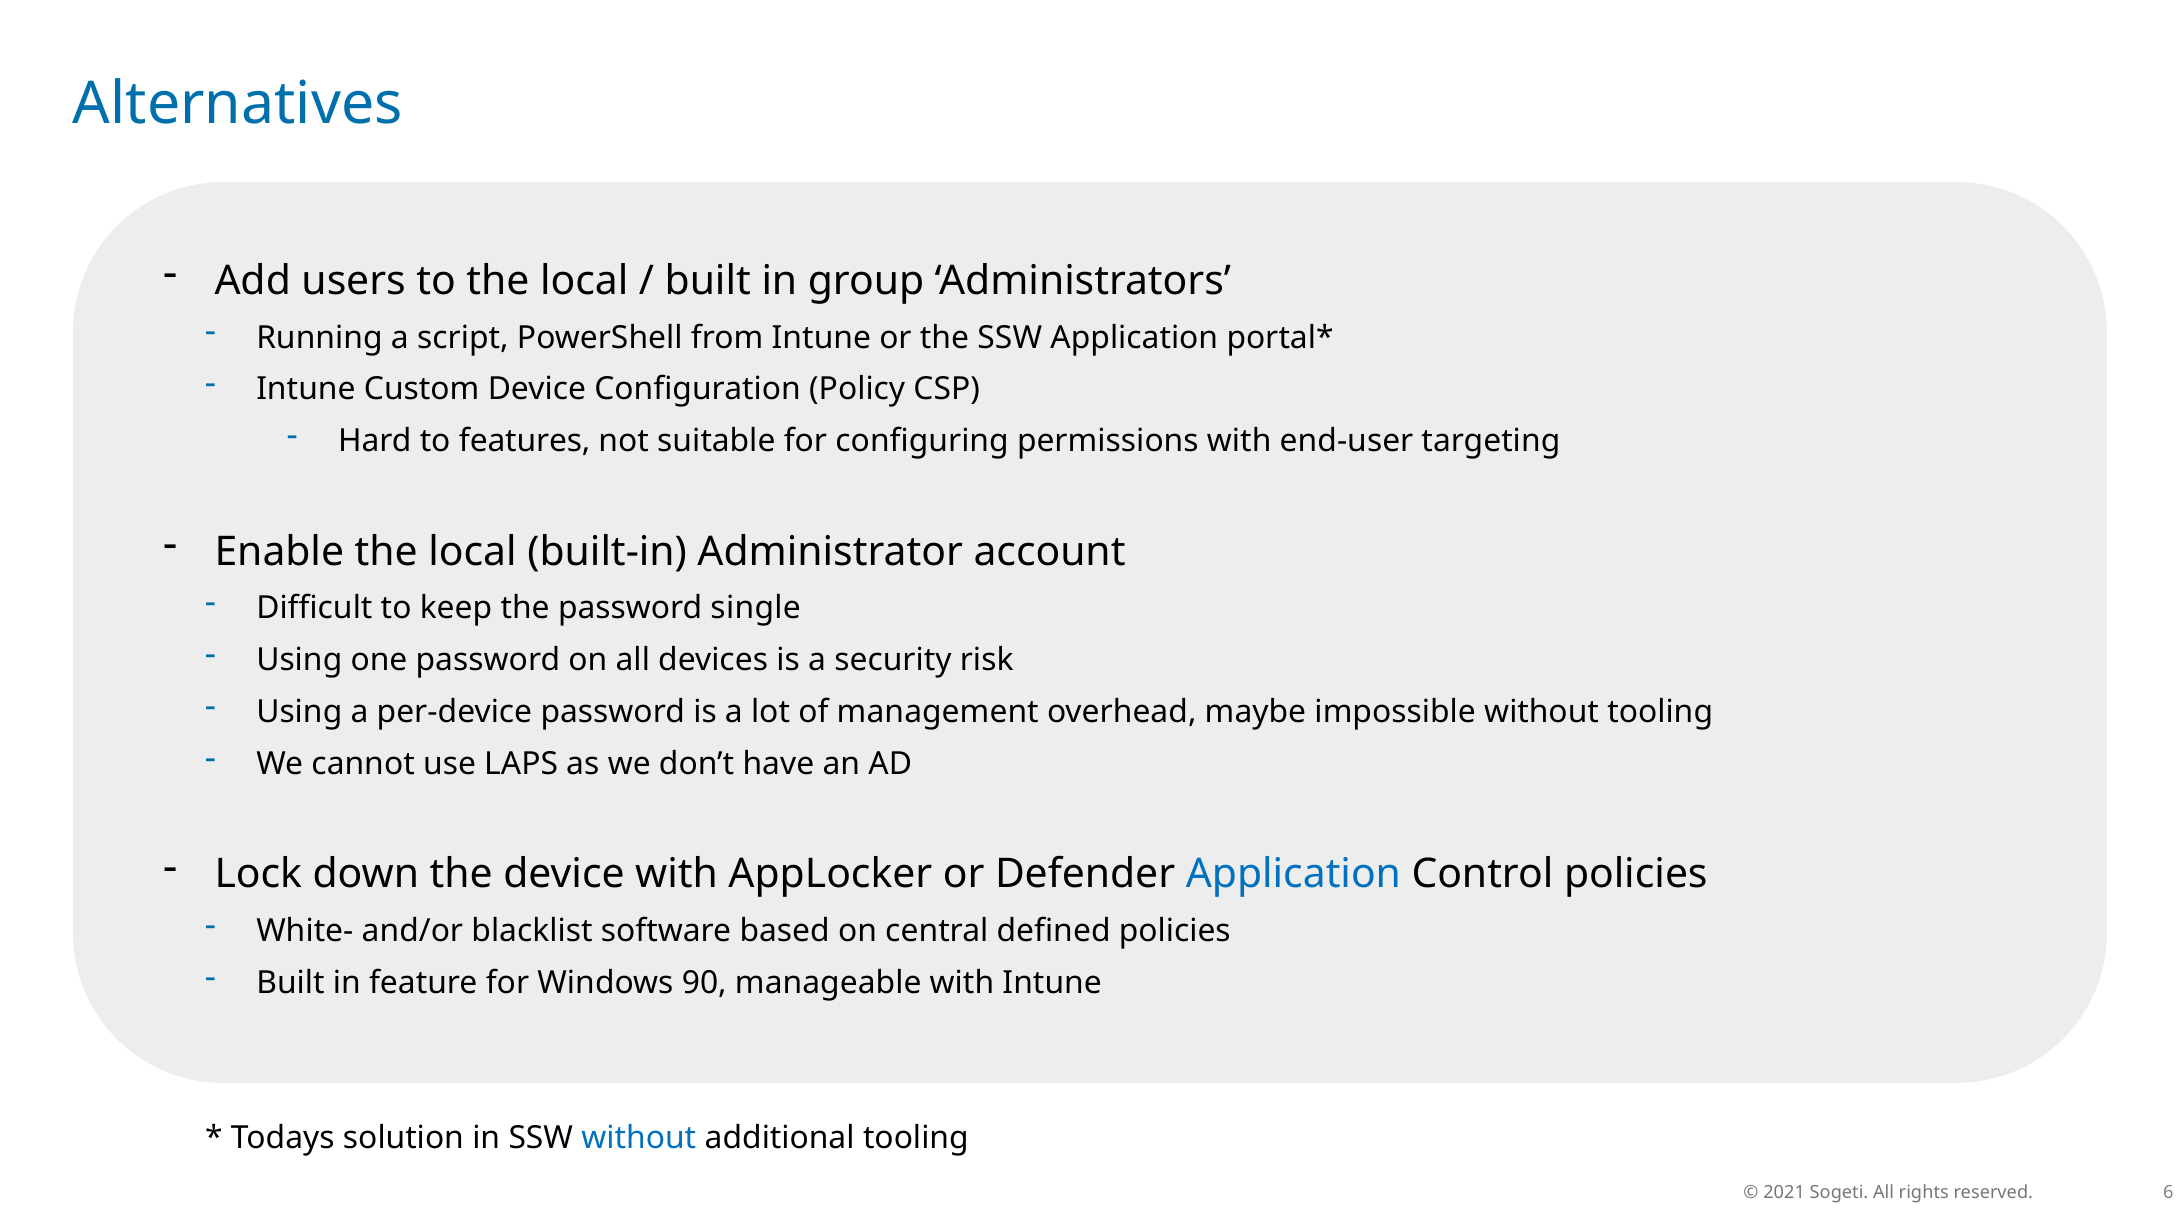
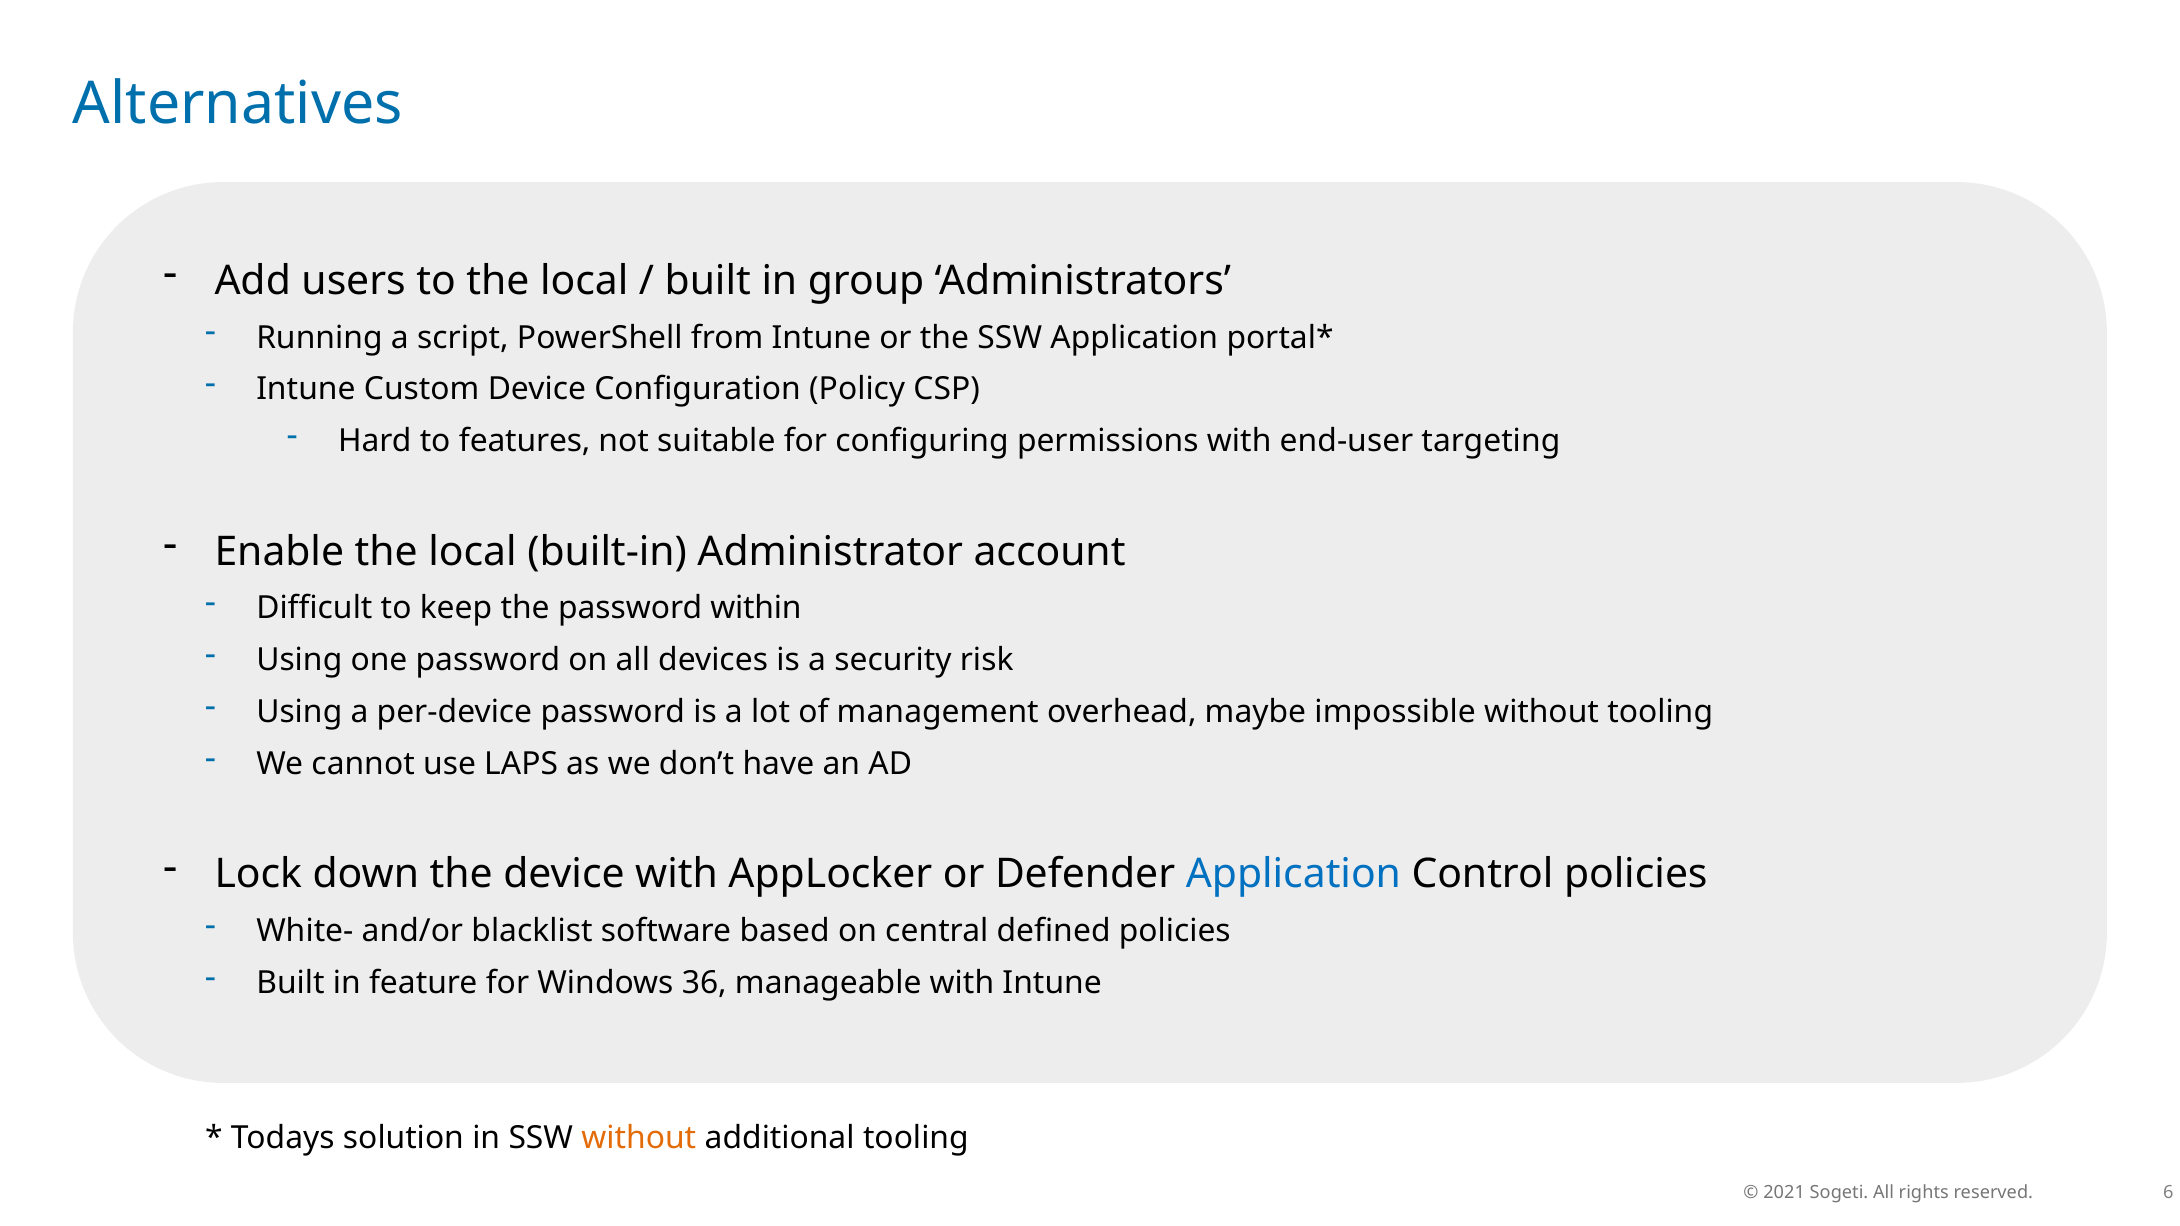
single: single -> within (756, 609)
90: 90 -> 36 (704, 983)
without colour: blue -> orange (639, 1139)
